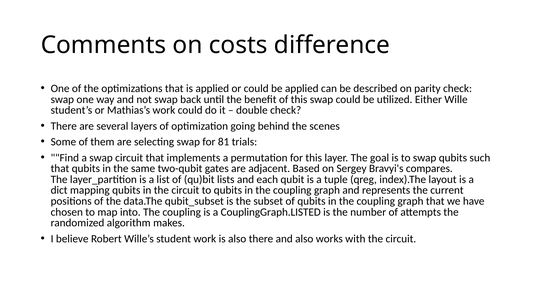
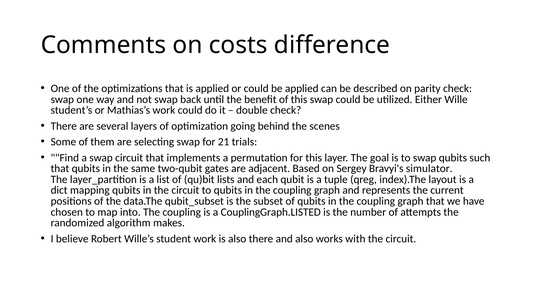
81: 81 -> 21 (224, 142)
compares: compares -> simulator (429, 168)
